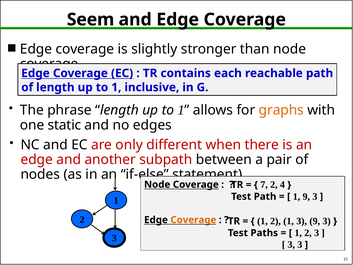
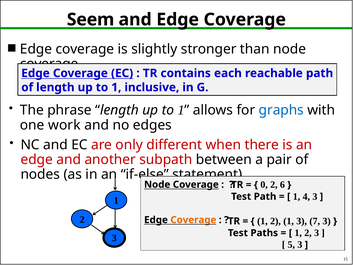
graphs colour: orange -> blue (281, 110)
static: static -> work (64, 125)
7: 7 -> 0 (264, 185)
4: 4 -> 6 (282, 185)
1 9: 9 -> 4 (306, 196)
3 9: 9 -> 7 (315, 221)
3: 3 -> 5 (291, 244)
